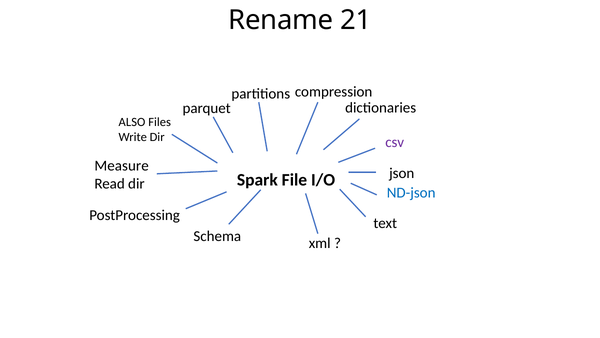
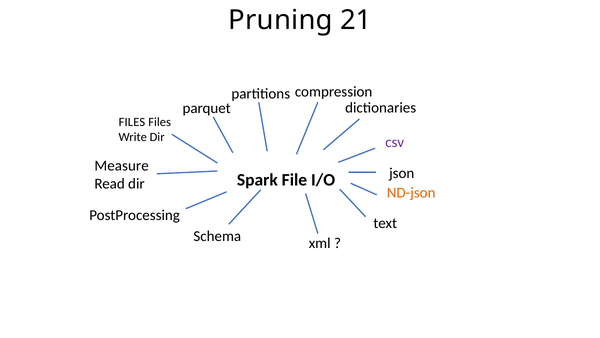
Rename: Rename -> Pruning (281, 20)
ALSO: ALSO -> FILES (132, 122)
ND-json colour: blue -> orange (411, 192)
